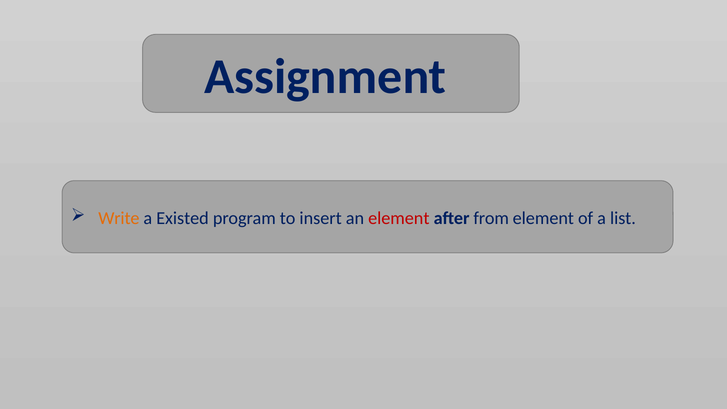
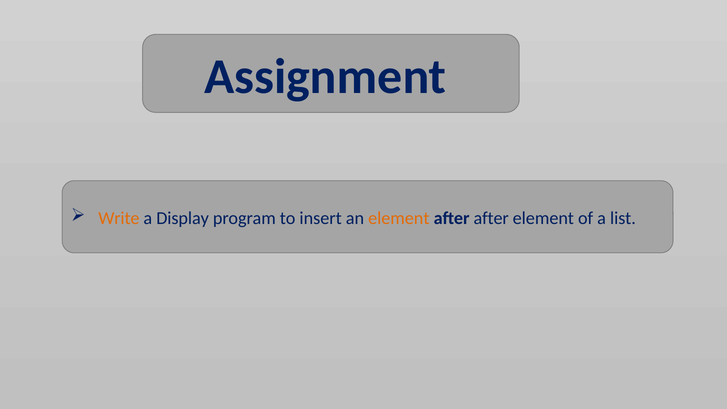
Existed: Existed -> Display (183, 218)
element colour: red -> orange (399, 218)
after from: from -> after (491, 218)
